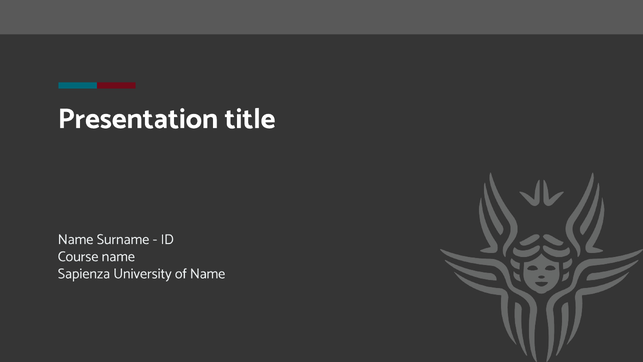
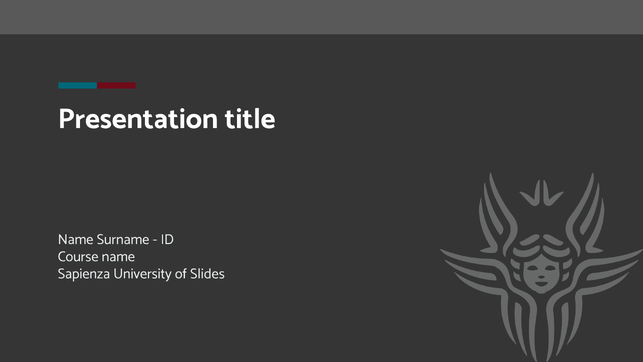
of Name: Name -> Slides (207, 273)
